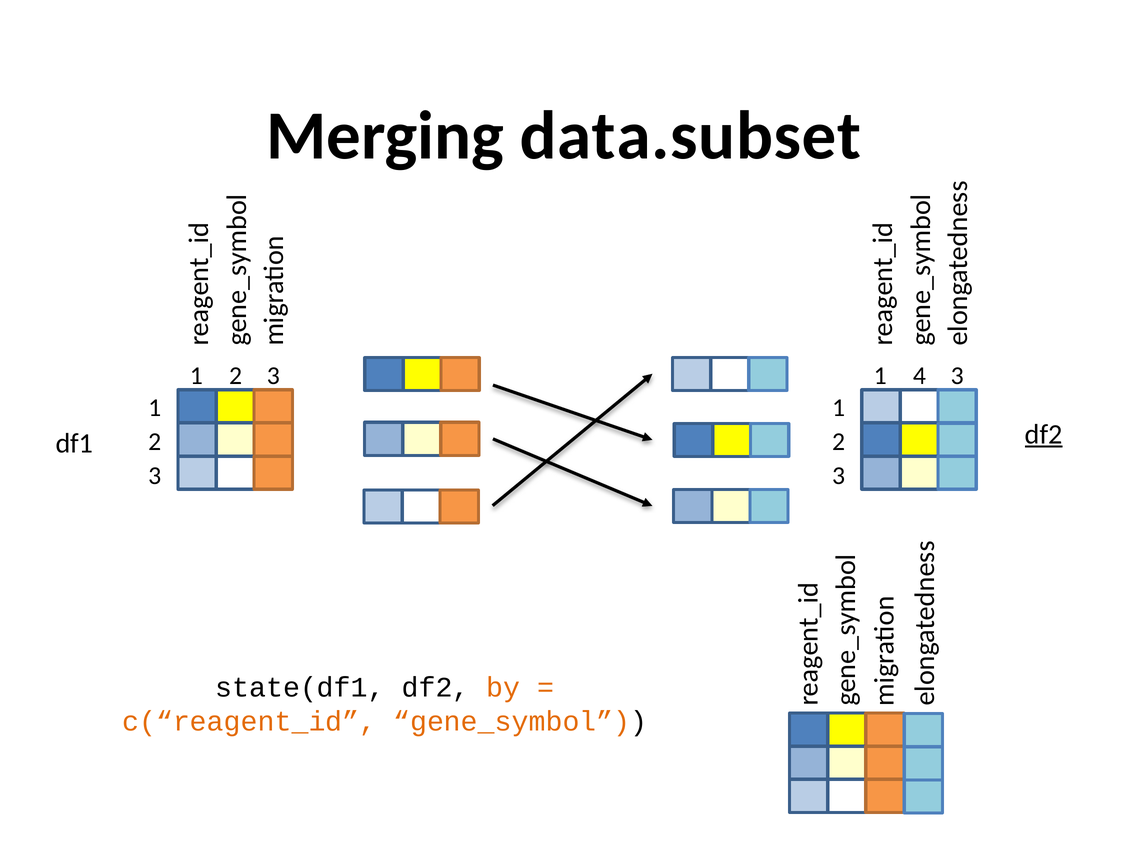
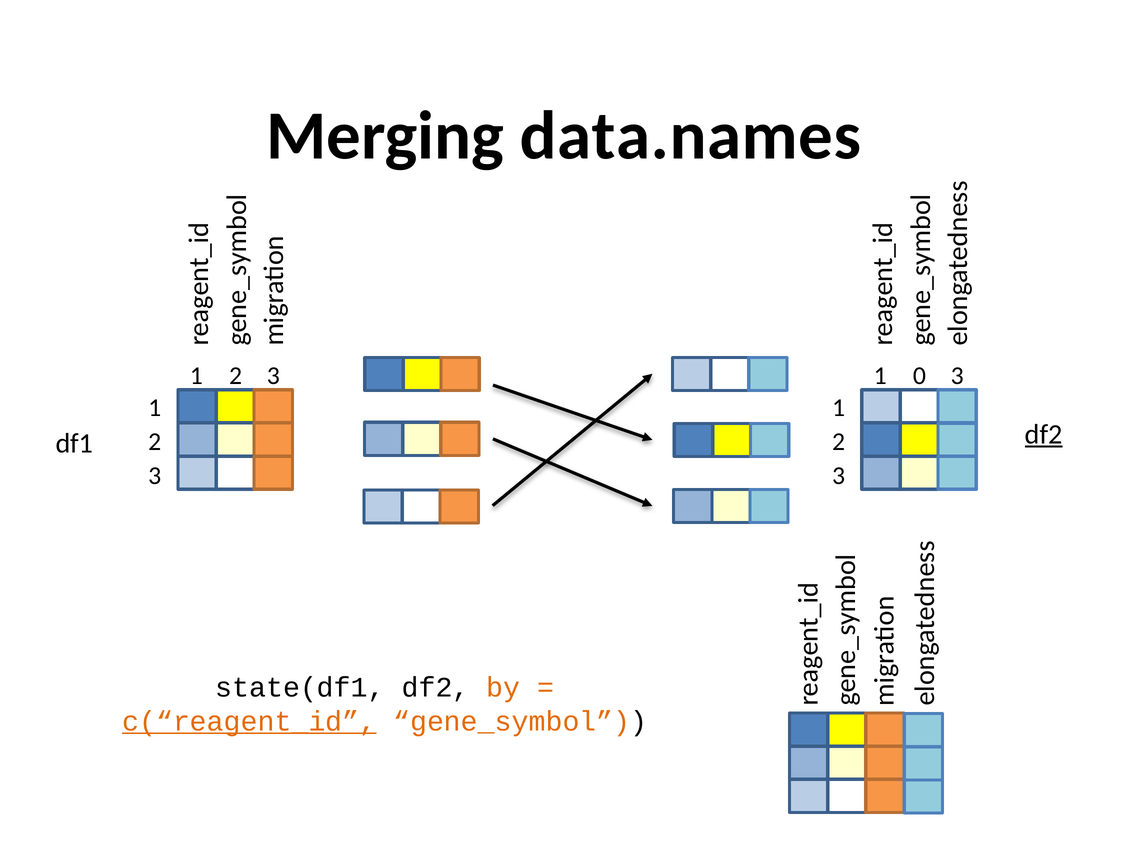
data.subset: data.subset -> data.names (690, 136)
4: 4 -> 0 (919, 376)
c(“reagent_id underline: none -> present (249, 722)
